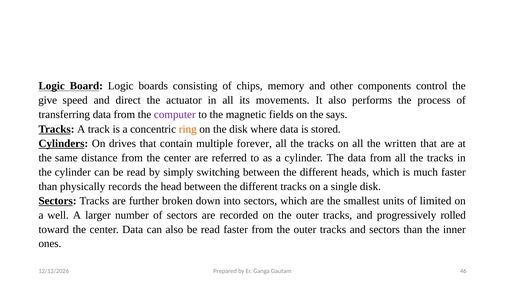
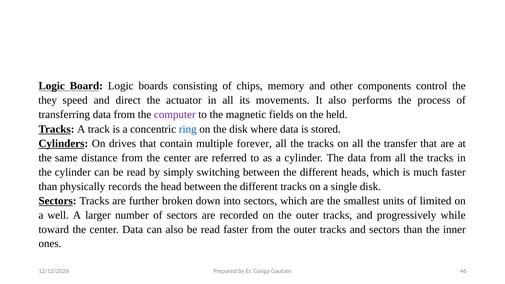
give: give -> they (48, 100)
says: says -> held (337, 115)
ring colour: orange -> blue (188, 129)
written: written -> transfer (400, 144)
rolled: rolled -> while (453, 215)
